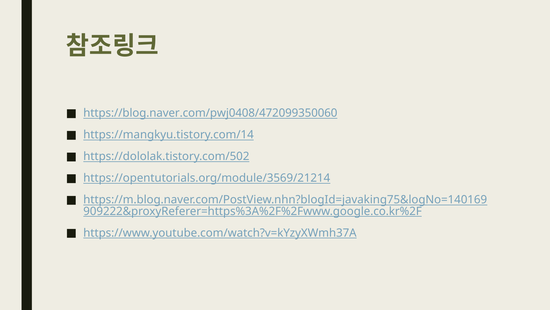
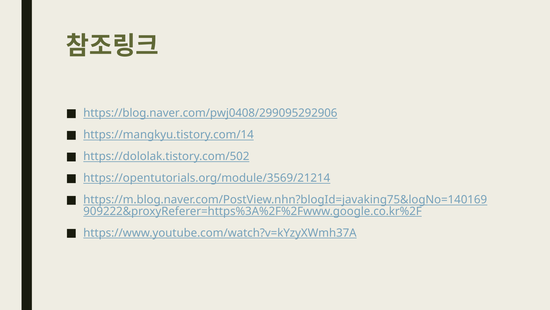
https://blog.naver.com/pwj0408/472099350060: https://blog.naver.com/pwj0408/472099350060 -> https://blog.naver.com/pwj0408/299095292906 (210, 113)
